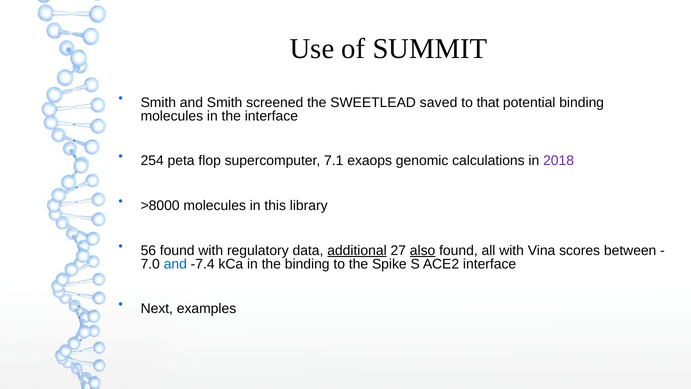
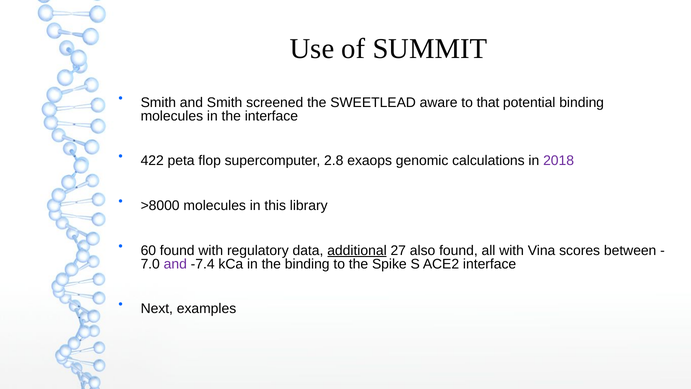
saved: saved -> aware (439, 103)
254: 254 -> 422 (152, 161)
7.1: 7.1 -> 2.8 (334, 161)
56: 56 -> 60 (148, 250)
also underline: present -> none (423, 250)
and colour: blue -> purple (175, 264)
